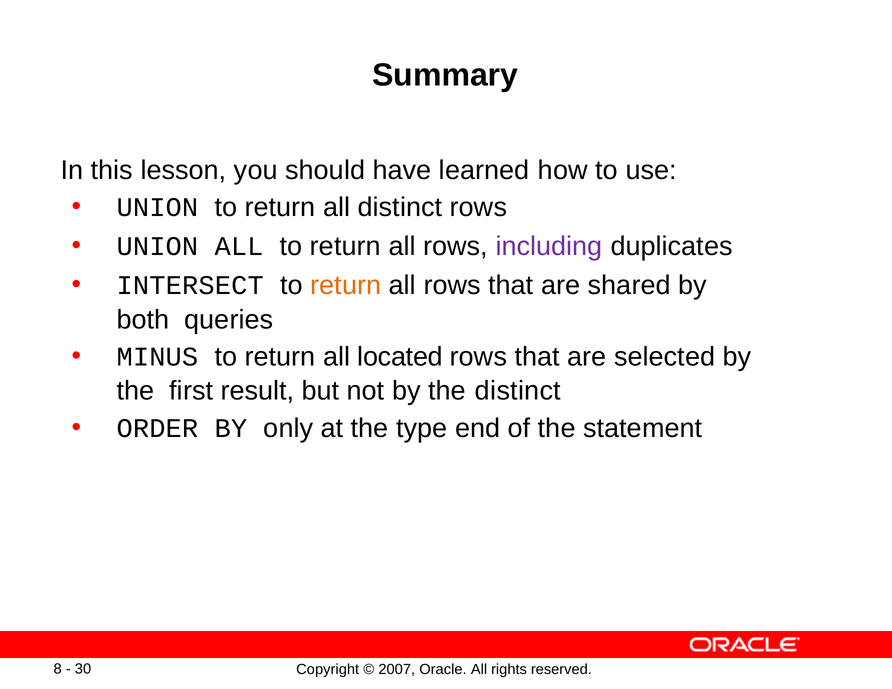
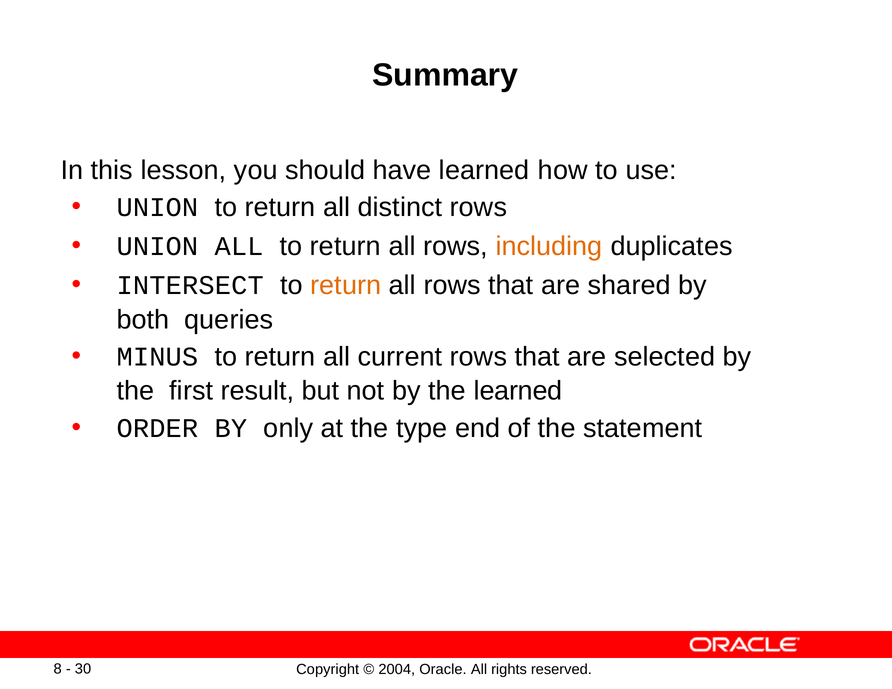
including colour: purple -> orange (549, 247)
located: located -> current (400, 357)
the distinct: distinct -> learned (518, 391)
2007: 2007 -> 2004 (397, 669)
